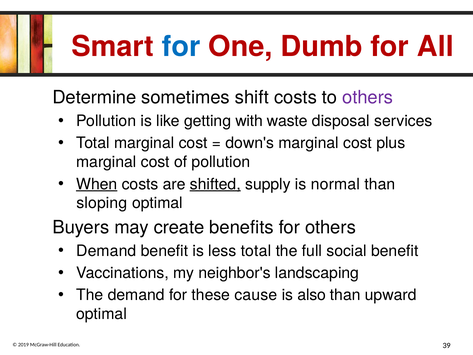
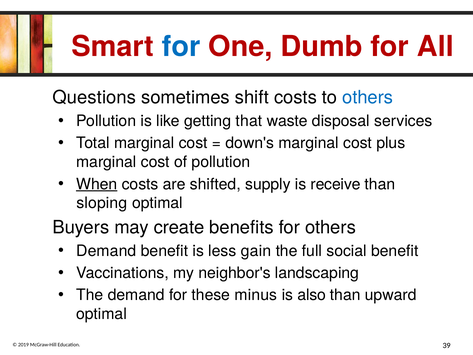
Determine: Determine -> Questions (94, 97)
others colour: purple -> blue (368, 97)
with: with -> that (249, 121)
shifted underline: present -> none (215, 184)
normal: normal -> receive (336, 184)
less total: total -> gain (256, 251)
cause: cause -> minus (256, 295)
